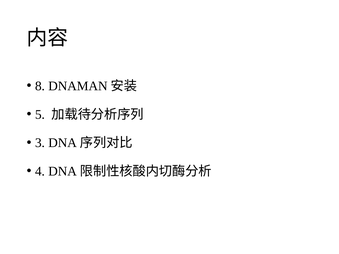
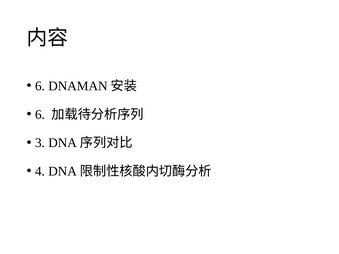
8: 8 -> 6 (40, 86)
5: 5 -> 6 (40, 115)
